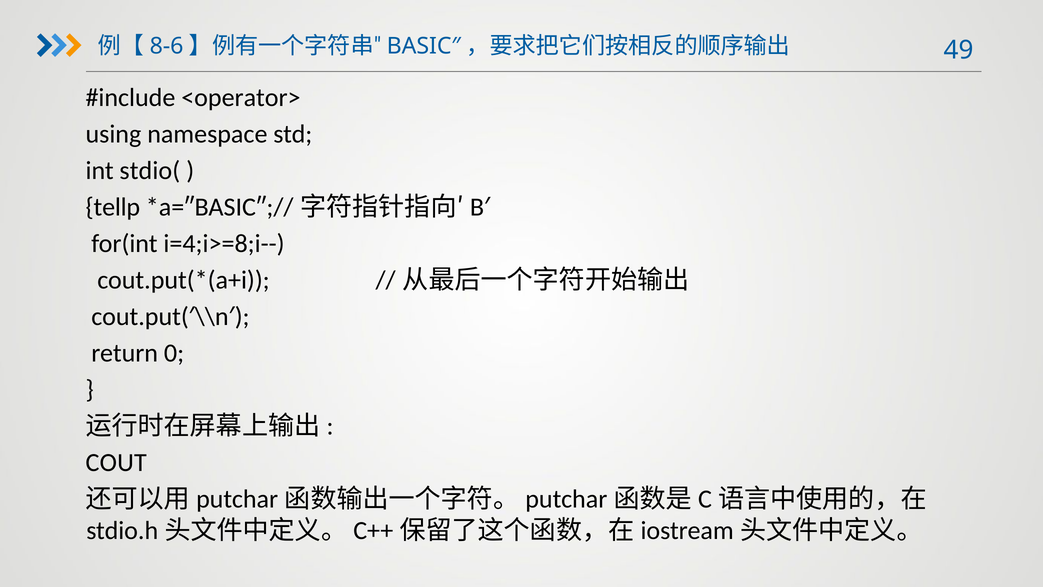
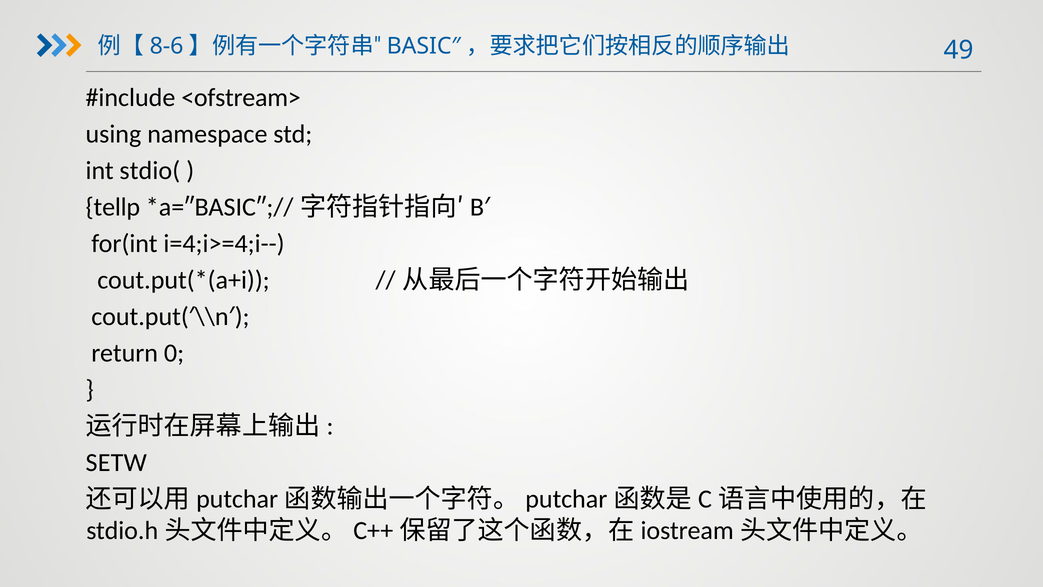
<operator>: <operator> -> <ofstream> (241, 98)
i=4;i>=8;i--: i=4;i>=8;i-- -> i=4;i>=4;i-- (224, 244)
COUT: COUT -> SETW (116, 463)
